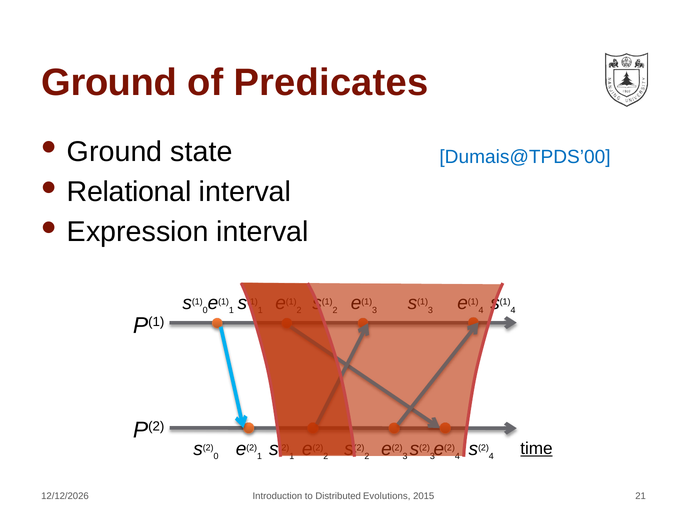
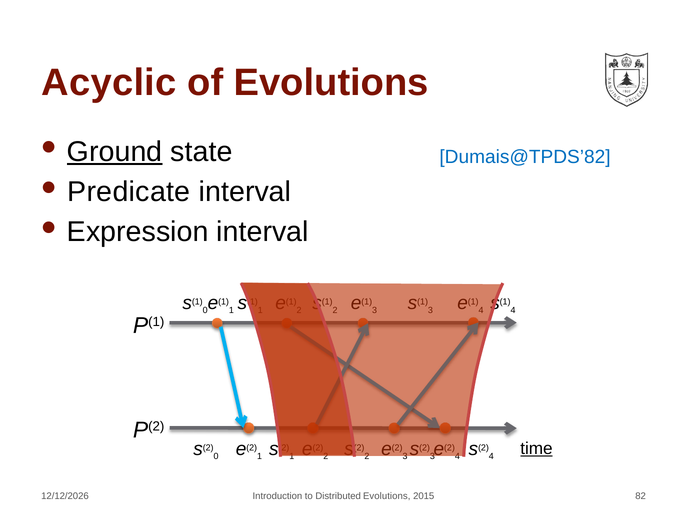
Ground: Ground -> Acyclic (109, 83)
of Predicates: Predicates -> Evolutions (331, 83)
Ground underline: none -> present (115, 152)
Dumais@TPDS’00: Dumais@TPDS’00 -> Dumais@TPDS’82 (525, 157)
Relational: Relational -> Predicate (129, 192)
21: 21 -> 82 (641, 496)
